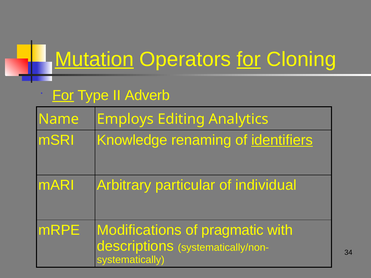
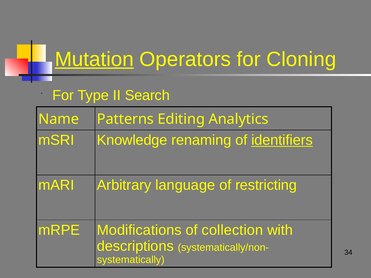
for underline: present -> none (249, 59)
For underline: present -> none (63, 95)
Adverb: Adverb -> Search (147, 95)
Employs: Employs -> Patterns (125, 119)
particular: particular -> language (185, 185)
individual: individual -> restricting (266, 185)
pragmatic: pragmatic -> collection (232, 230)
